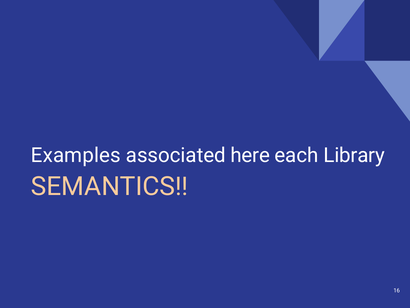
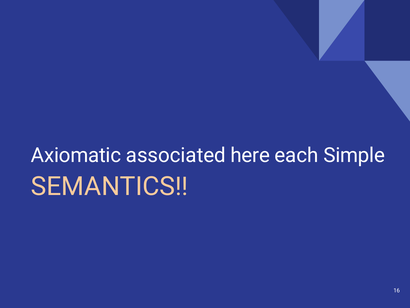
Examples: Examples -> Axiomatic (76, 155)
Library: Library -> Simple (354, 155)
